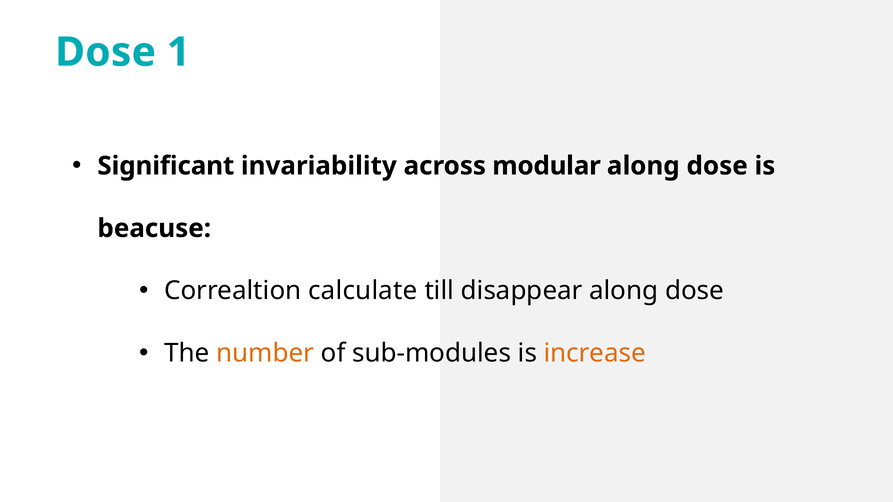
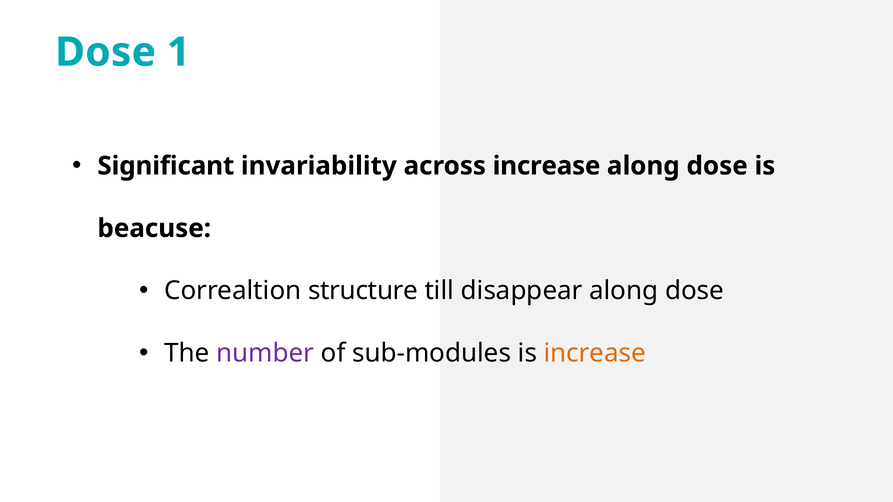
across modular: modular -> increase (547, 166)
calculate: calculate -> structure (363, 291)
number colour: orange -> purple (265, 354)
